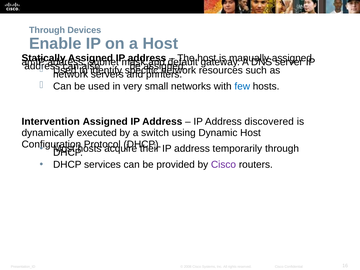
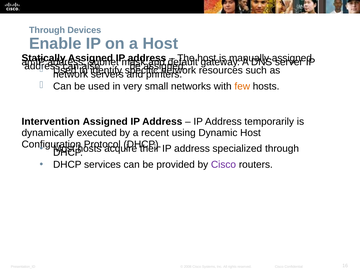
few colour: blue -> orange (242, 86)
discovered: discovered -> temporarily (269, 121)
switch: switch -> recent (155, 133)
temporarily: temporarily -> specialized (237, 149)
